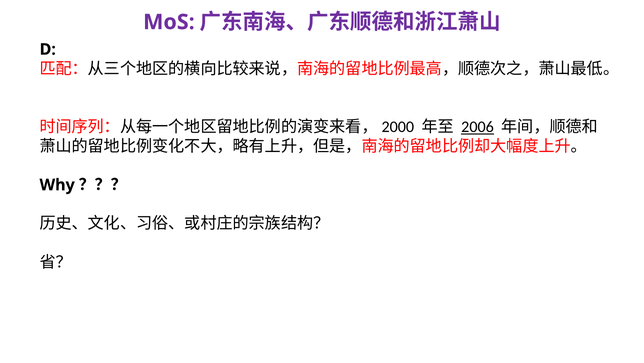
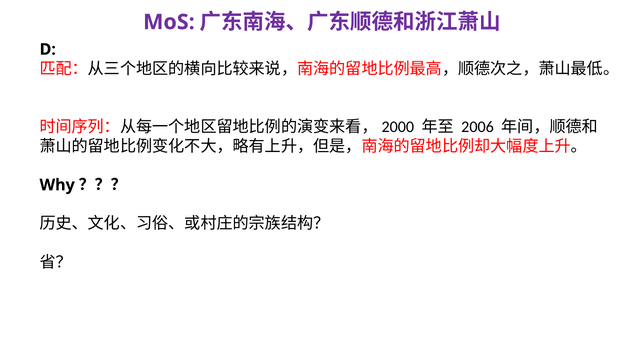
2006 underline: present -> none (478, 127)
